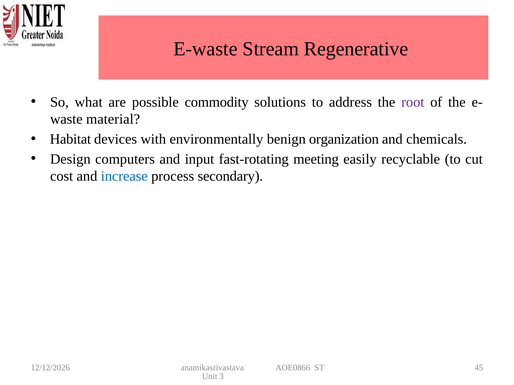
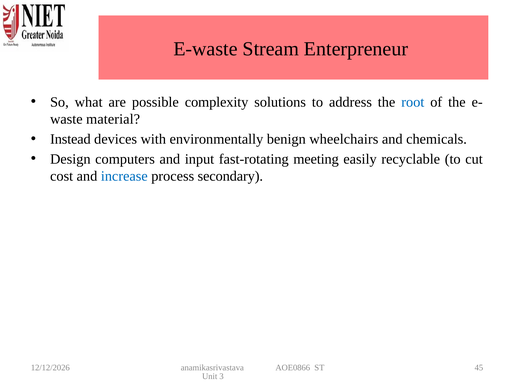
Regenerative: Regenerative -> Enterpreneur (356, 49)
commodity: commodity -> complexity (217, 102)
root colour: purple -> blue (413, 102)
Habitat: Habitat -> Instead (70, 139)
organization: organization -> wheelchairs (344, 139)
